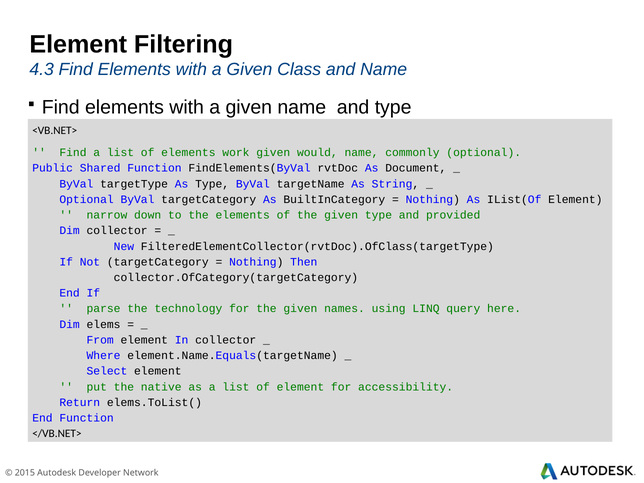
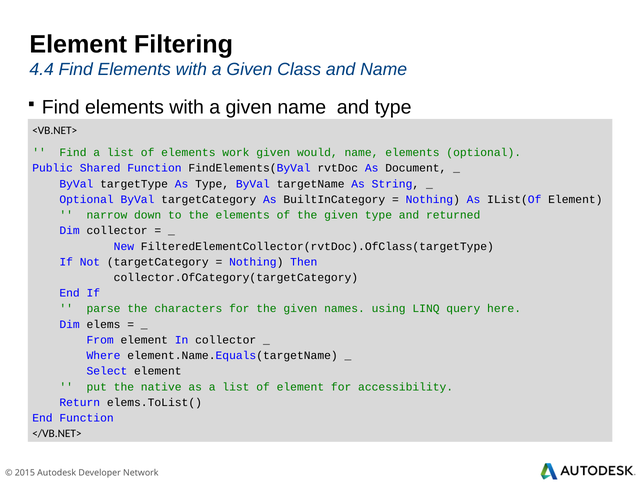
4.3: 4.3 -> 4.4 (42, 69)
name commonly: commonly -> elements (412, 153)
provided: provided -> returned (453, 215)
technology: technology -> characters (188, 309)
